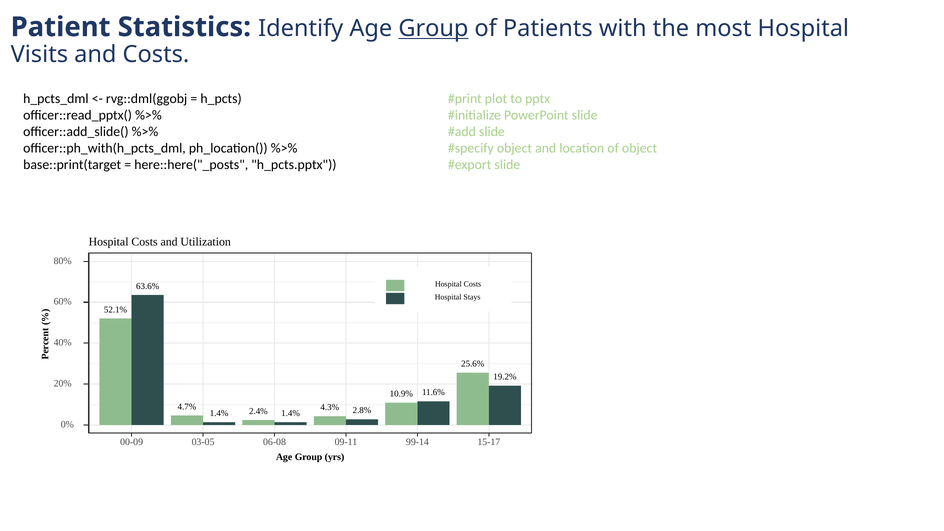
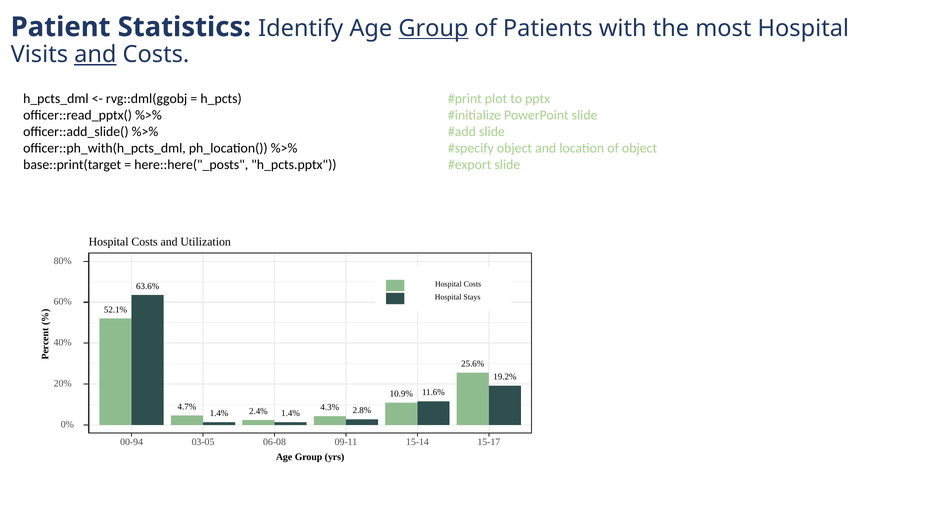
and underline: none -> present (95, 55)
00-09: 00-09 -> 00-94 (132, 442)
99-14: 99-14 -> 15-14 (417, 442)
